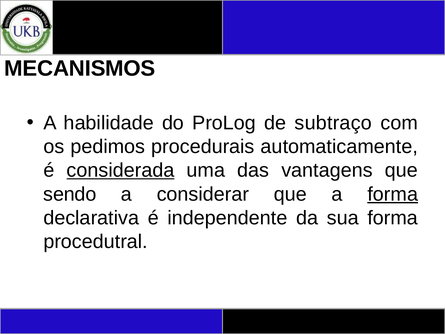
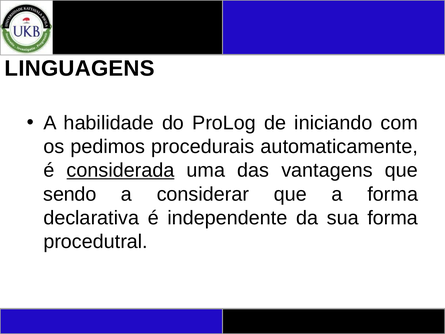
MECANISMOS: MECANISMOS -> LINGUAGENS (80, 69)
subtraço: subtraço -> iniciando (333, 123)
forma underline: present -> none (393, 194)
